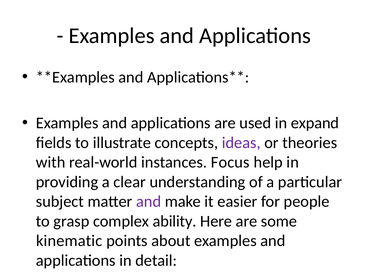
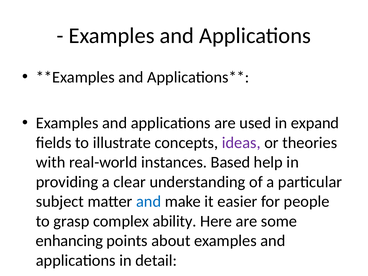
Focus: Focus -> Based (230, 162)
and colour: purple -> blue (149, 202)
kinematic: kinematic -> enhancing (69, 241)
